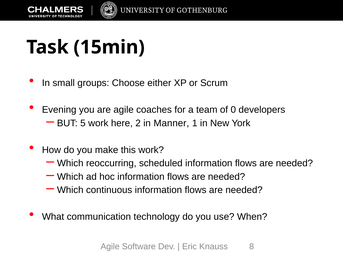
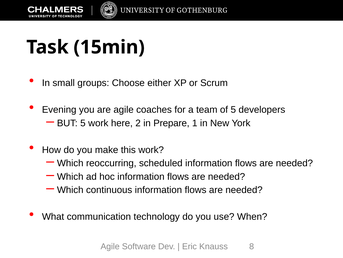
of 0: 0 -> 5 (233, 109)
Manner: Manner -> Prepare (171, 123)
